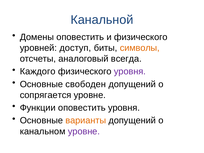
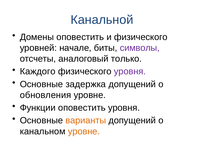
доступ: доступ -> начале (75, 48)
символы colour: orange -> purple (140, 48)
всегда: всегда -> только (126, 59)
свободен: свободен -> задержка (86, 84)
сопрягается: сопрягается -> обновления (46, 95)
уровне colour: purple -> orange (84, 131)
